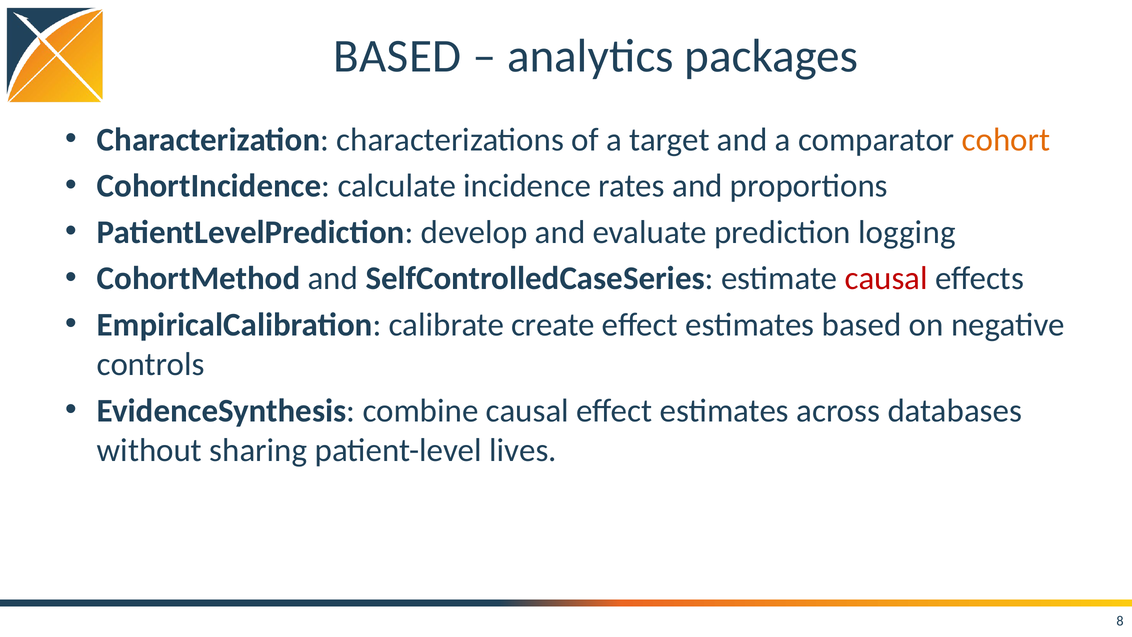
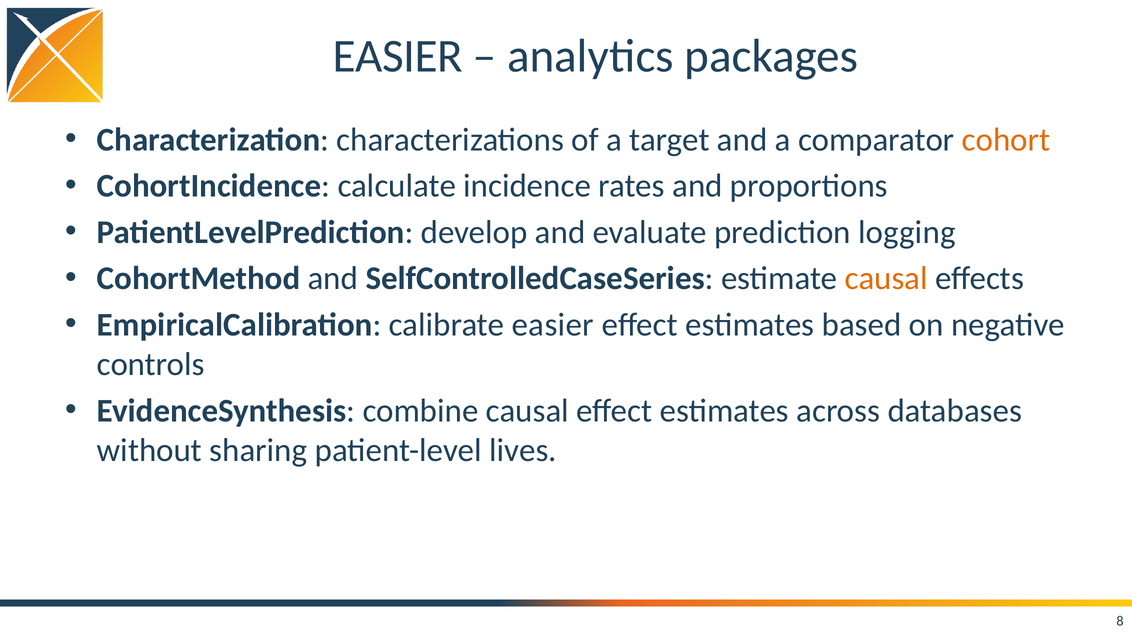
BASED: BASED -> EASIER (398, 56)
causal colour: red -> orange (886, 278)
calibrate create: create -> easier (553, 325)
